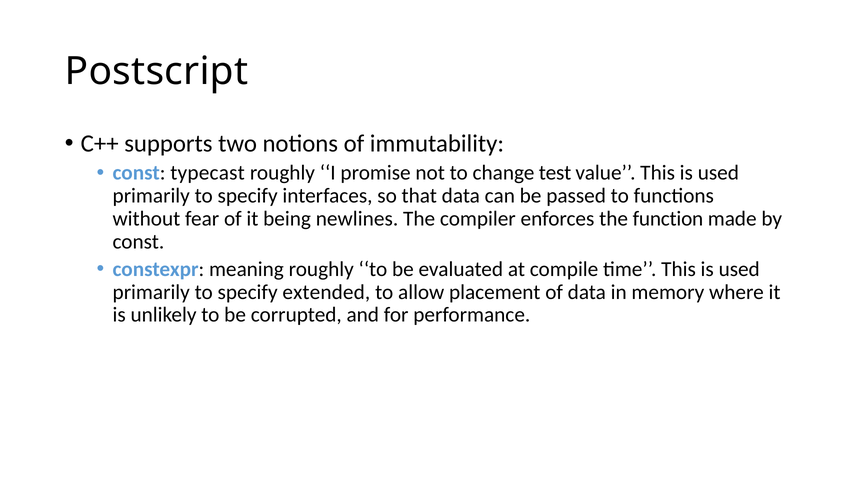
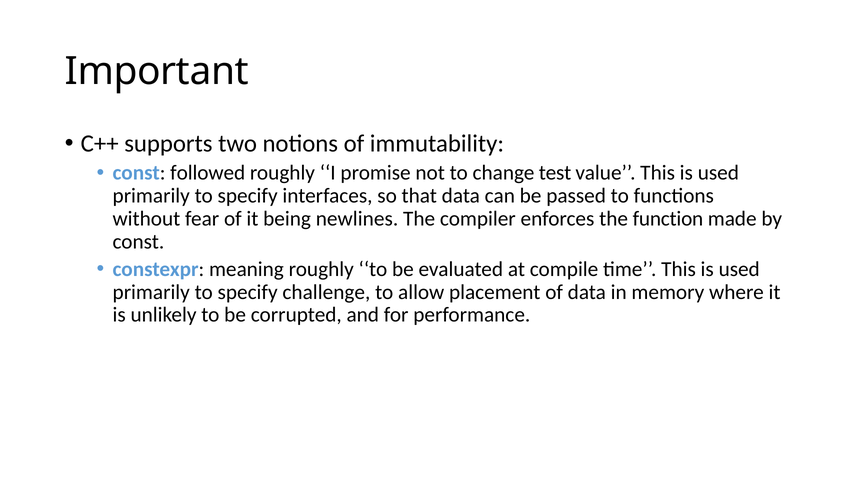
Postscript: Postscript -> Important (157, 71)
typecast: typecast -> followed (208, 173)
extended: extended -> challenge (326, 292)
